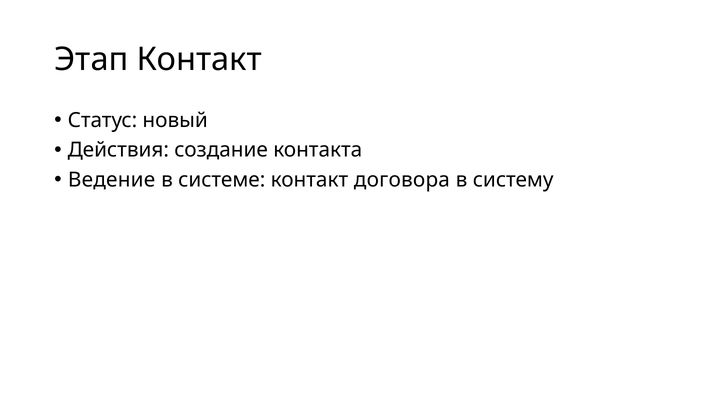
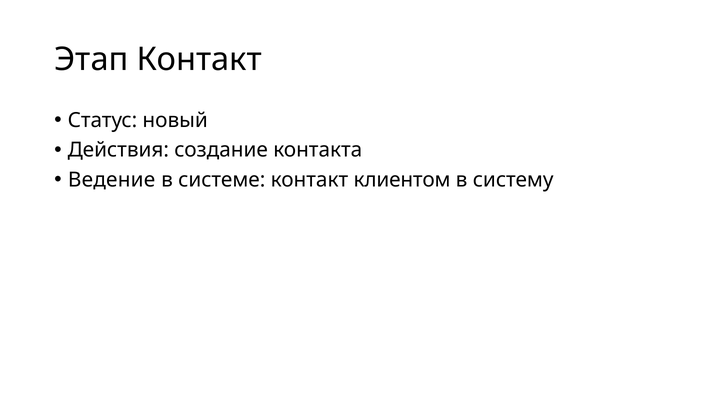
договора: договора -> клиентом (402, 180)
